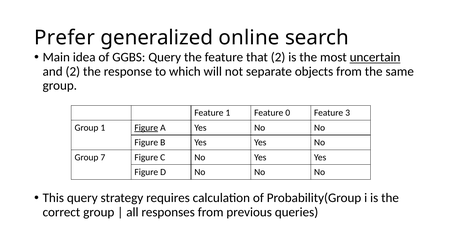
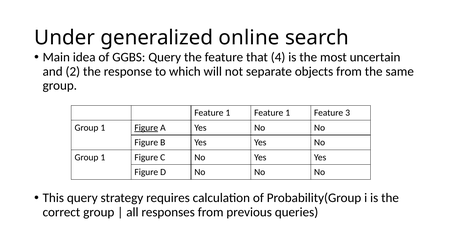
Prefer: Prefer -> Under (65, 38)
that 2: 2 -> 4 (278, 57)
uncertain underline: present -> none (375, 57)
1 Feature 0: 0 -> 1 (288, 113)
7: 7 -> 1 (103, 158)
